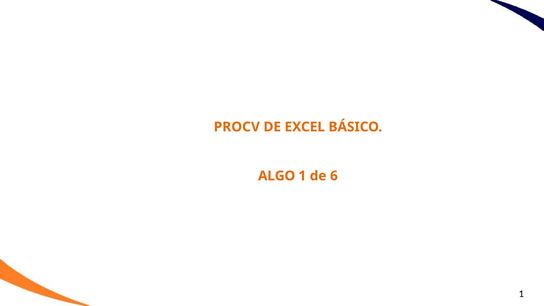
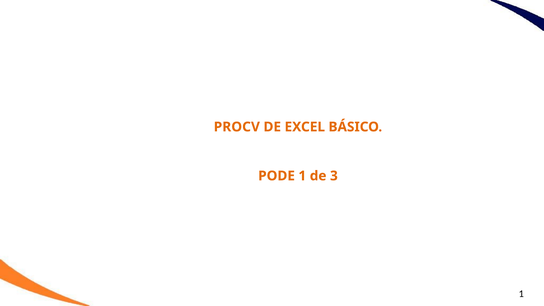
ALGO: ALGO -> PODE (277, 176)
6: 6 -> 3 (334, 176)
